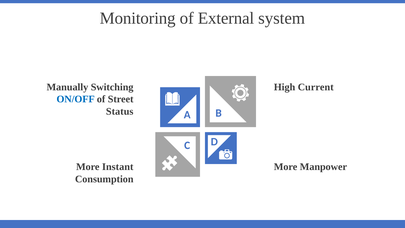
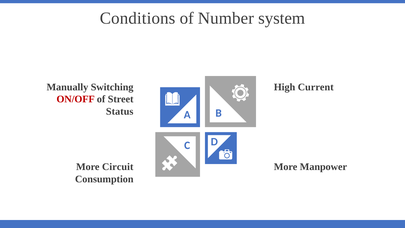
Monitoring: Monitoring -> Conditions (138, 18)
External: External -> Number (226, 18)
ON/OFF colour: blue -> red (76, 99)
Instant: Instant -> Circuit (118, 167)
